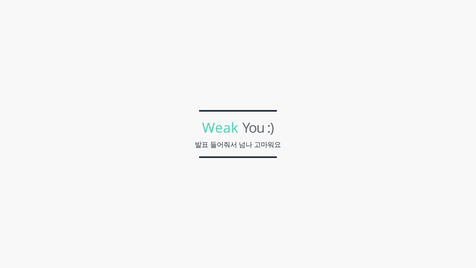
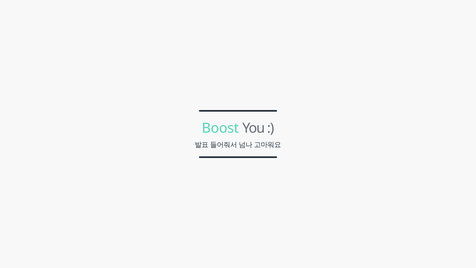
Weak: Weak -> Boost (220, 128)
